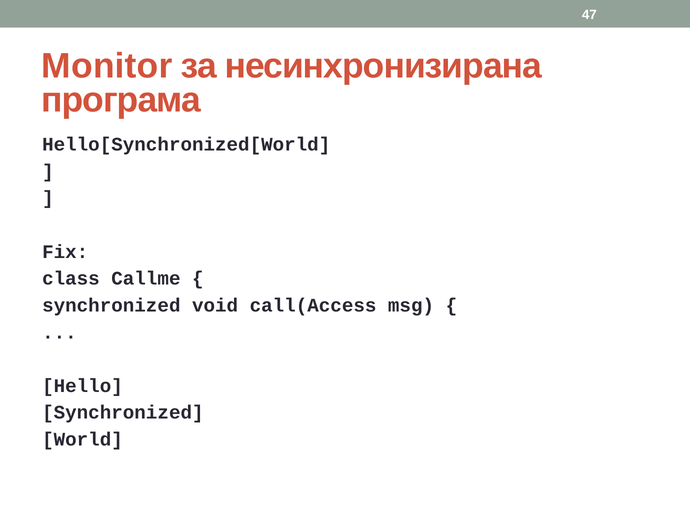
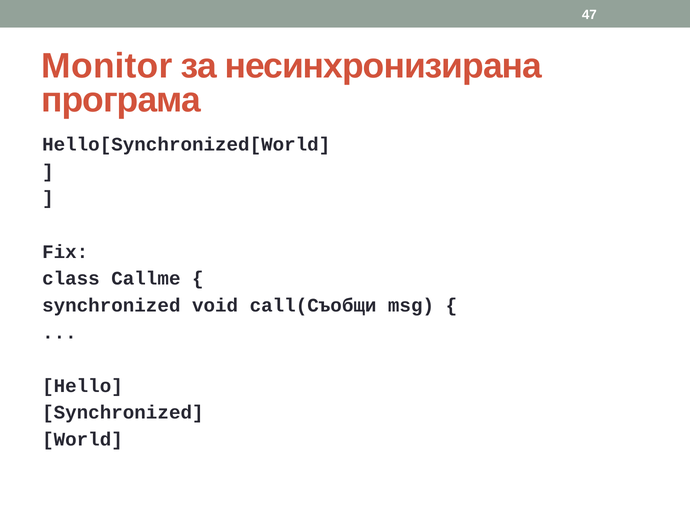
call(Access: call(Access -> call(Съобщи (313, 306)
